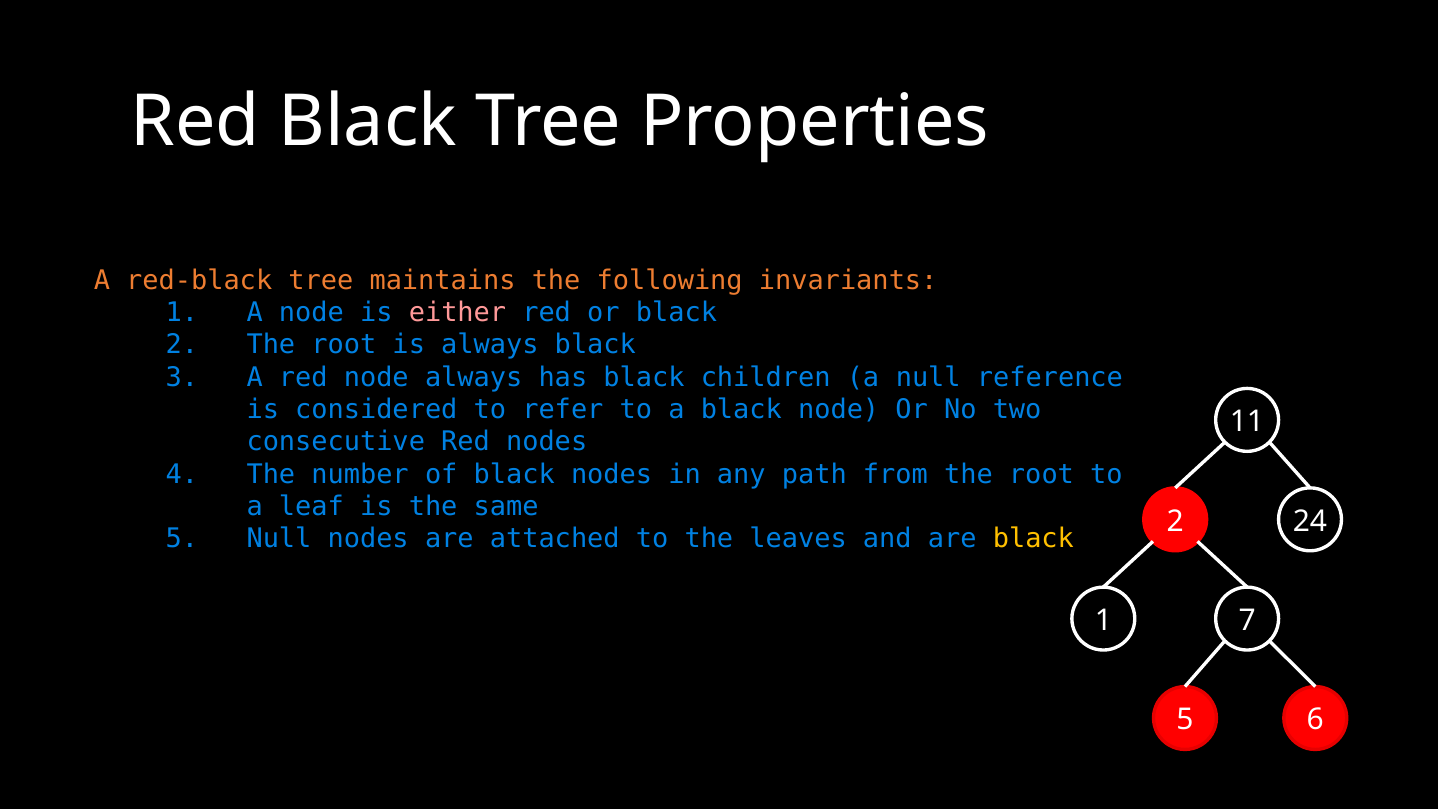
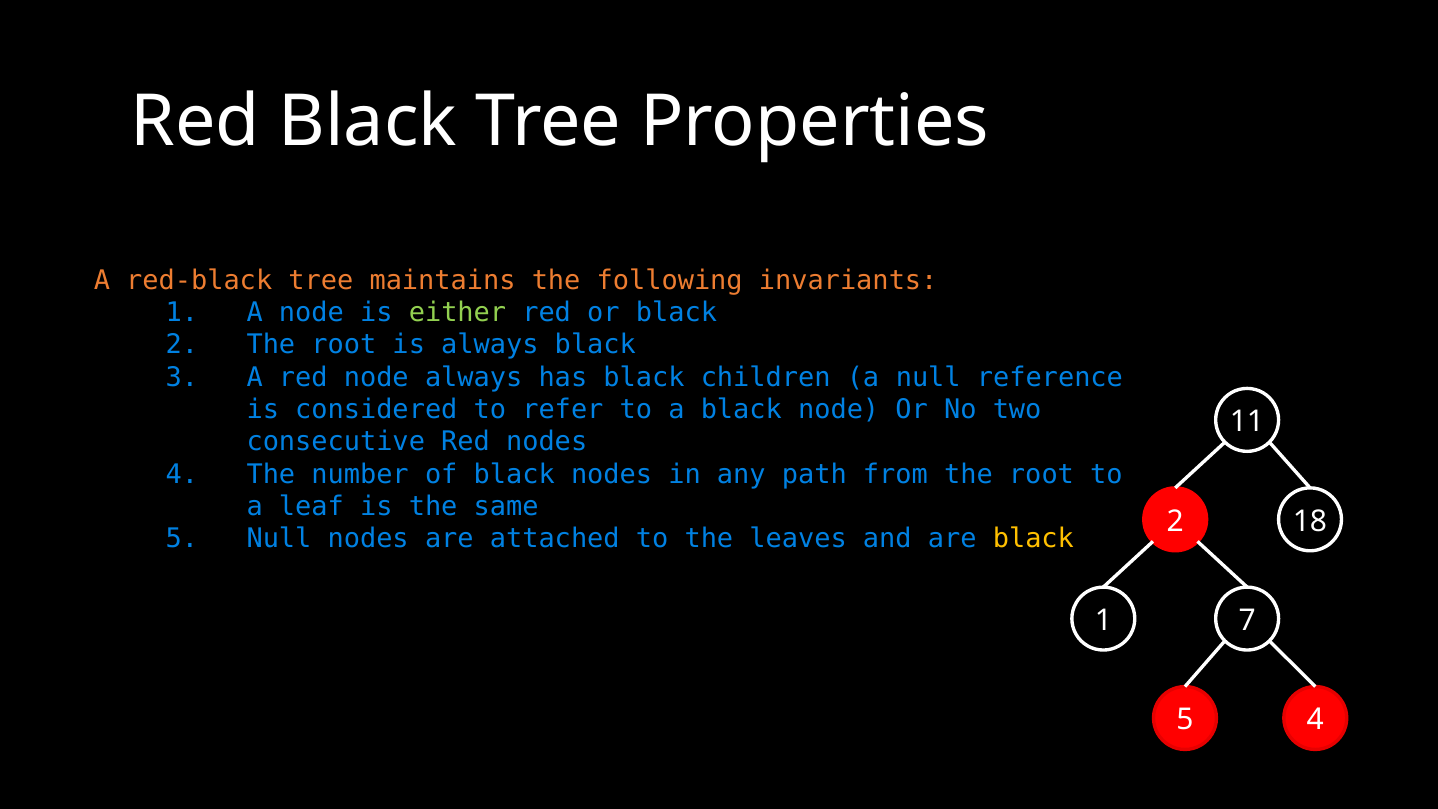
either colour: pink -> light green (457, 312)
24: 24 -> 18 (1310, 521)
5 6: 6 -> 4 (1315, 720)
